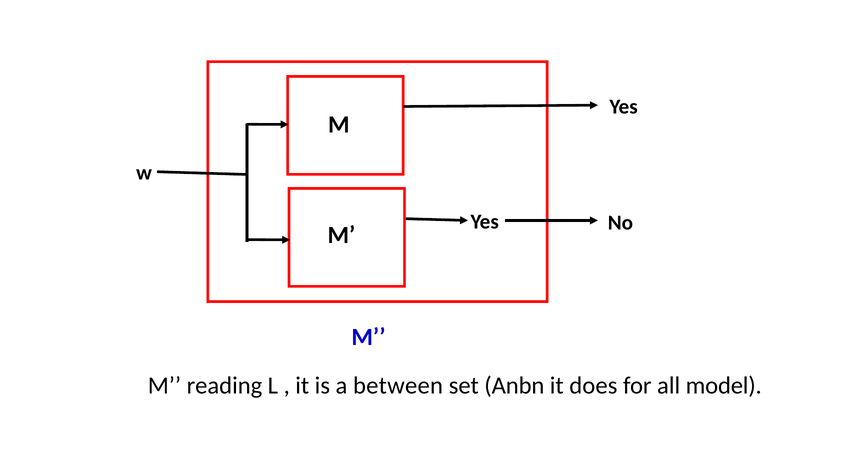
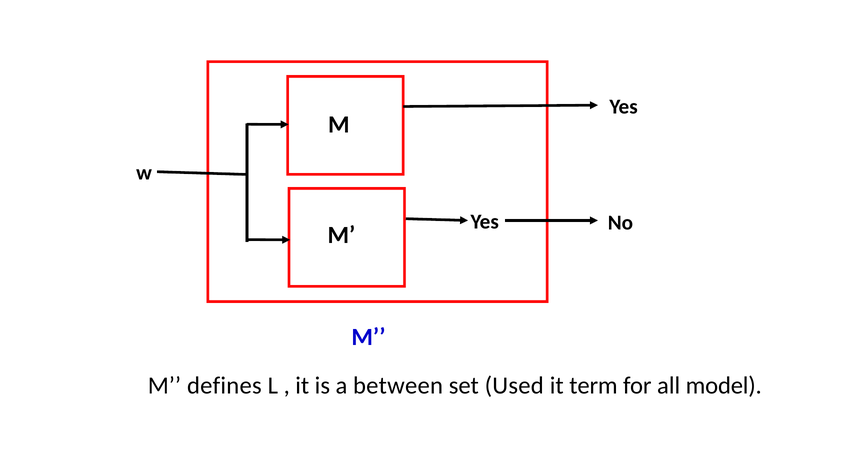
reading: reading -> defines (224, 385)
Anbn: Anbn -> Used (514, 385)
does: does -> term (593, 385)
